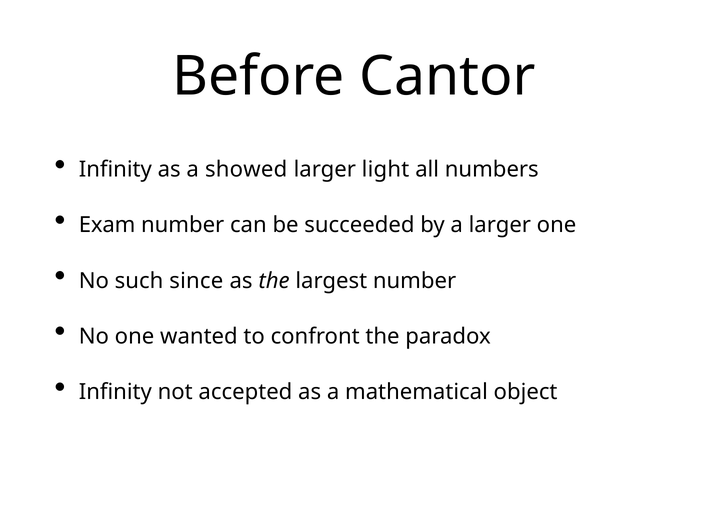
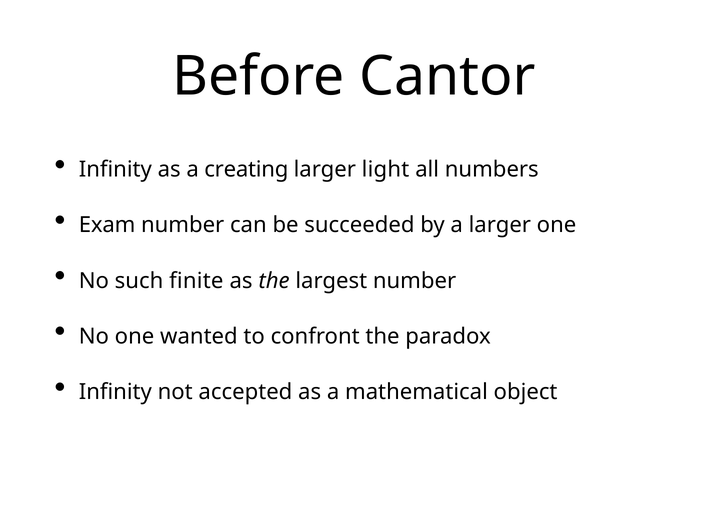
showed: showed -> creating (246, 170)
since: since -> finite (196, 281)
